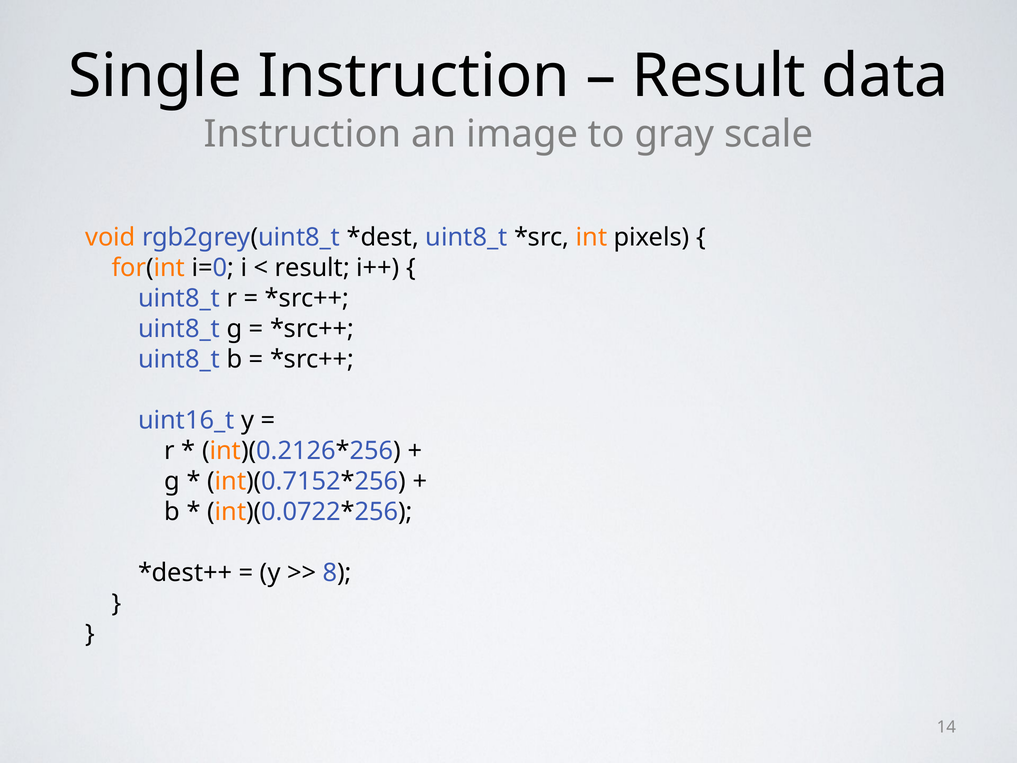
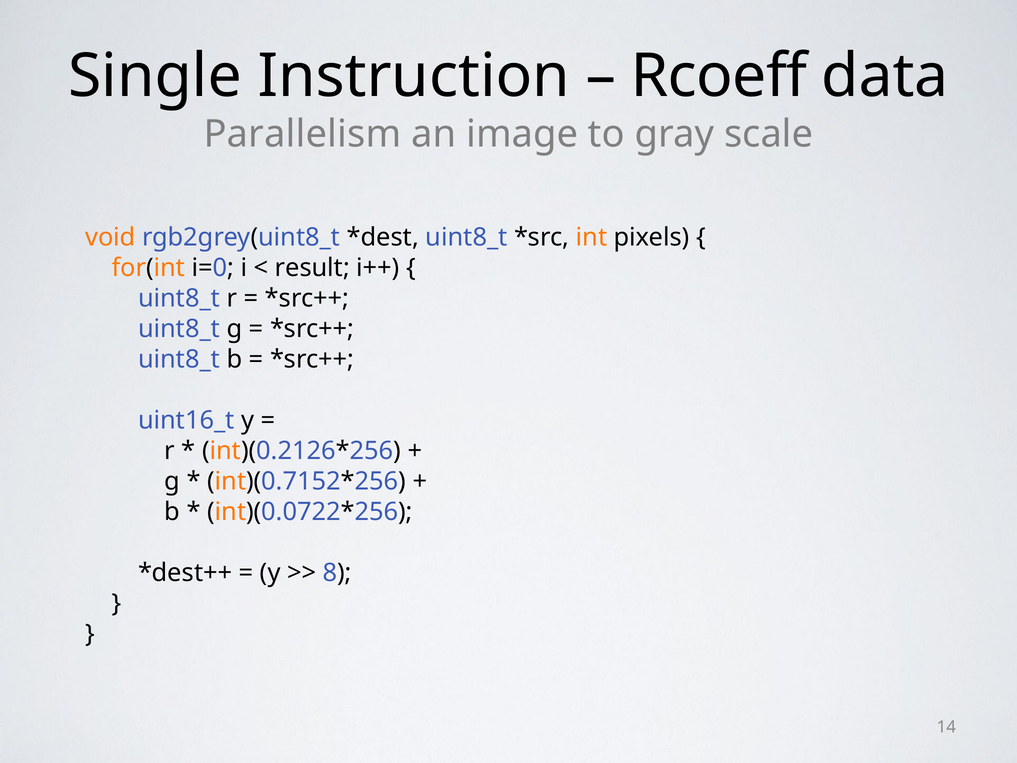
Result: Result -> Rcoeff (719, 76)
Instruction: Instruction -> Parallelism (303, 134)
